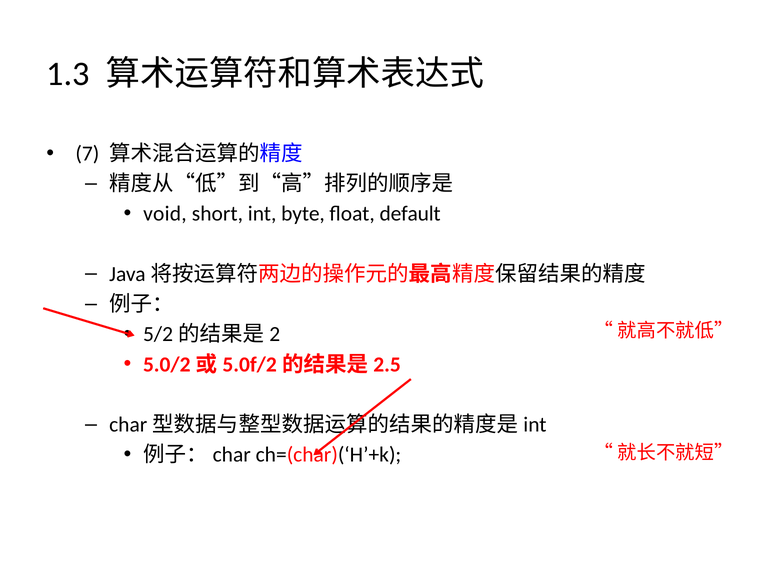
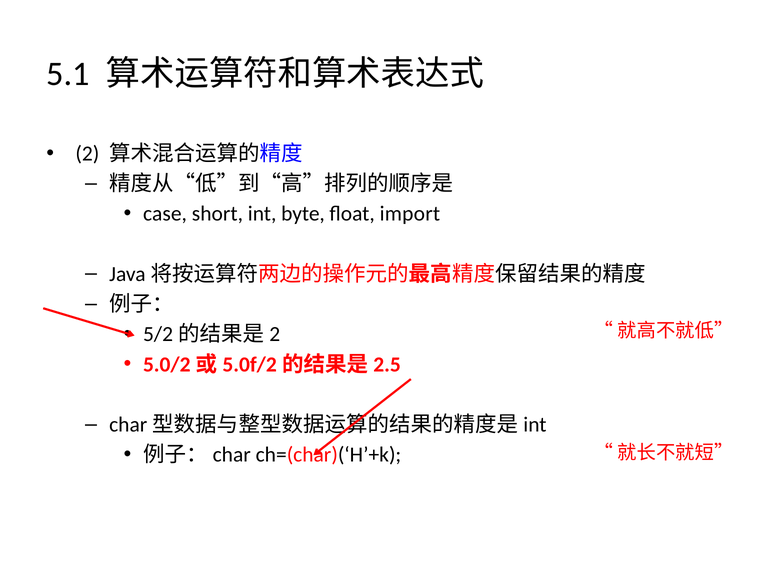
1.3: 1.3 -> 5.1 (68, 74)
7: 7 -> 2 (87, 154)
void: void -> case (165, 214)
default: default -> import (410, 214)
